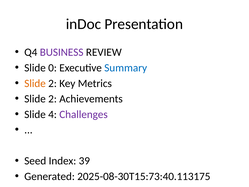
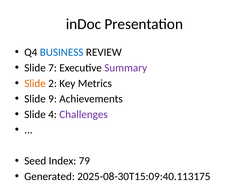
BUSINESS colour: purple -> blue (62, 52)
0: 0 -> 7 (53, 68)
Summary colour: blue -> purple (126, 68)
2: 2 -> 9 (53, 99)
39: 39 -> 79 (84, 161)
2025-08-30T15:73:40.113175: 2025-08-30T15:73:40.113175 -> 2025-08-30T15:09:40.113175 (144, 176)
